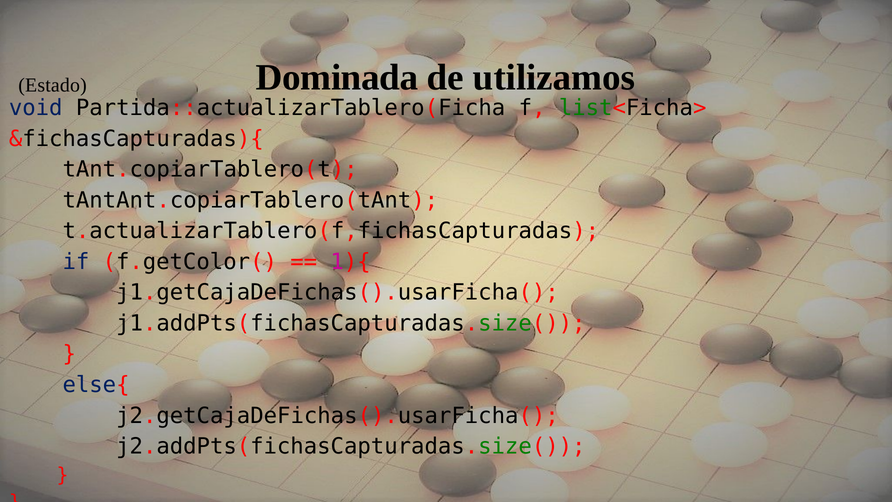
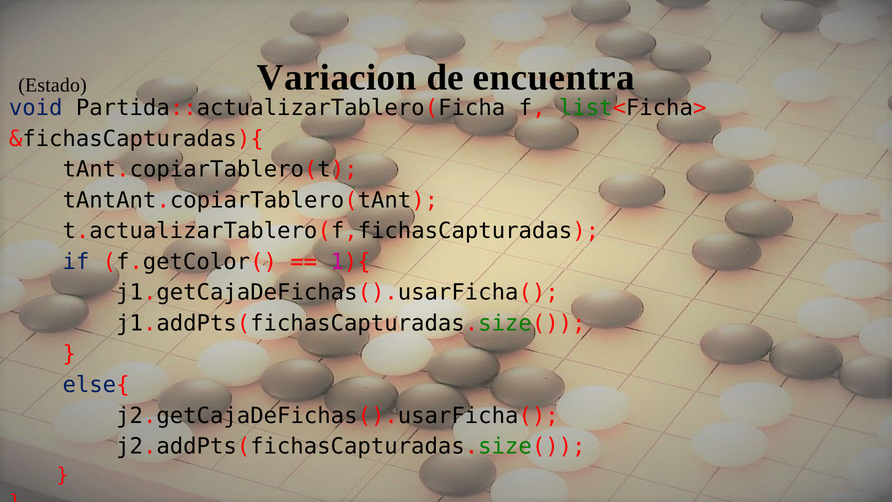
Dominada: Dominada -> Variacion (337, 77)
utilizamos: utilizamos -> encuentra (554, 77)
